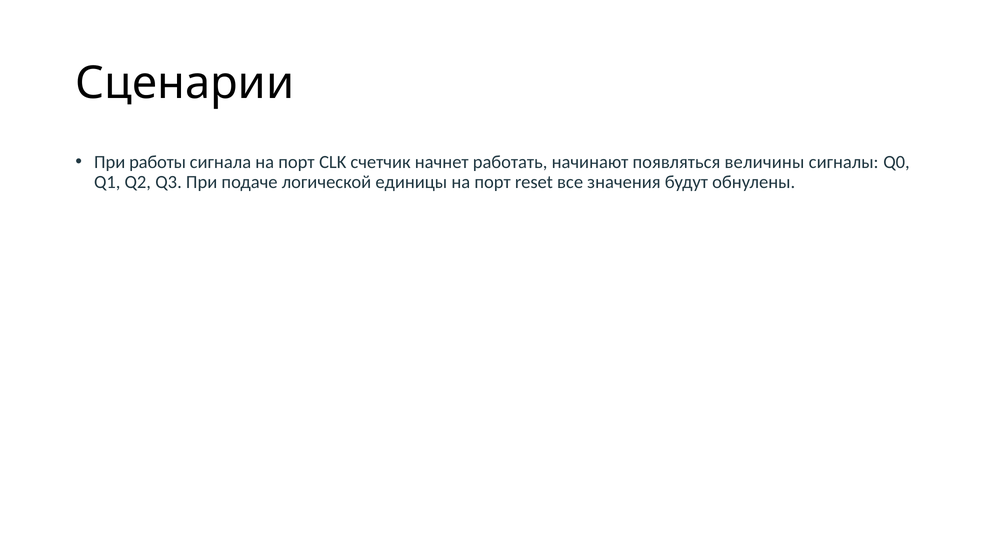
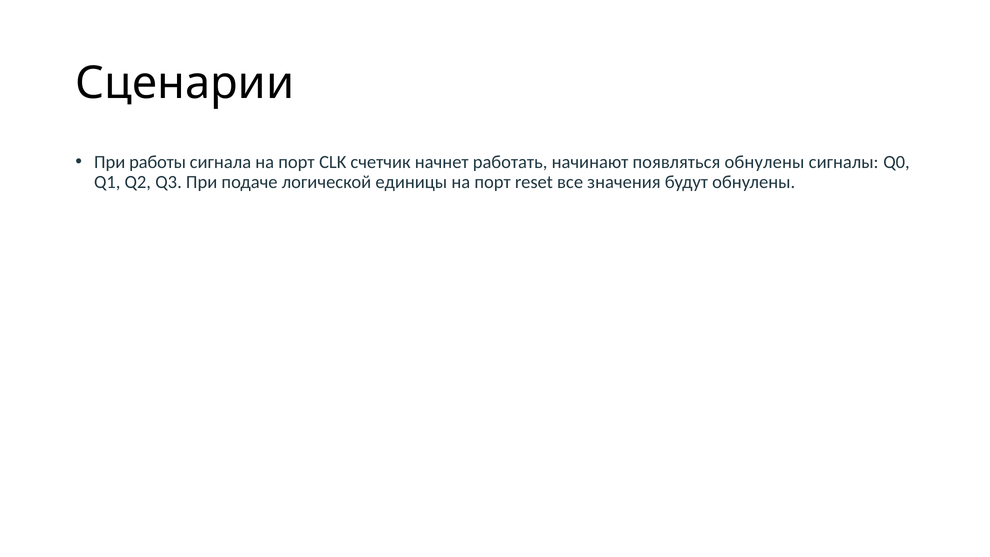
появляться величины: величины -> обнулены (764, 162)
